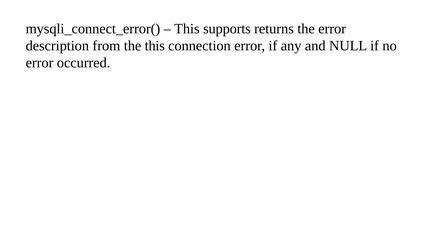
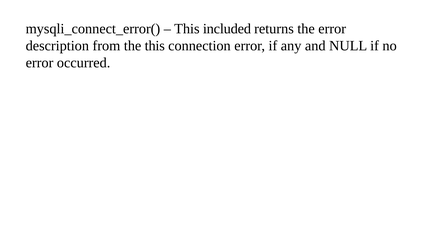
supports: supports -> included (227, 29)
